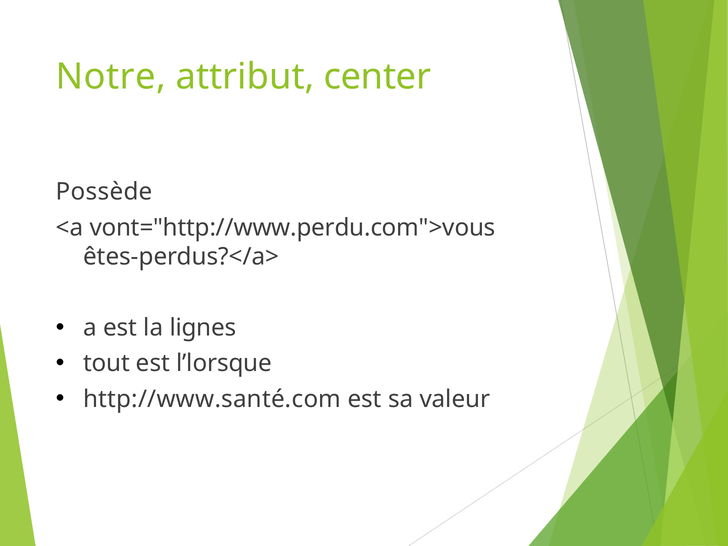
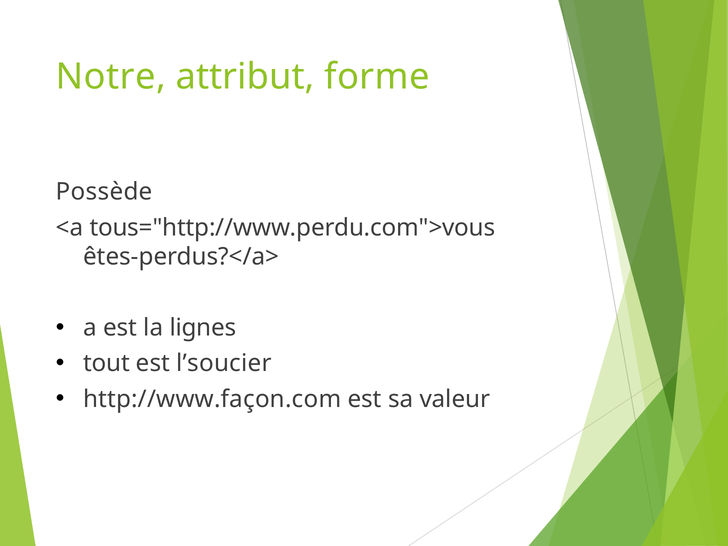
center: center -> forme (377, 77)
vont="http://www.perdu.com">vous: vont="http://www.perdu.com">vous -> tous="http://www.perdu.com">vous (292, 228)
l’lorsque: l’lorsque -> l’soucier (224, 363)
http://www.santé.com: http://www.santé.com -> http://www.façon.com (212, 399)
